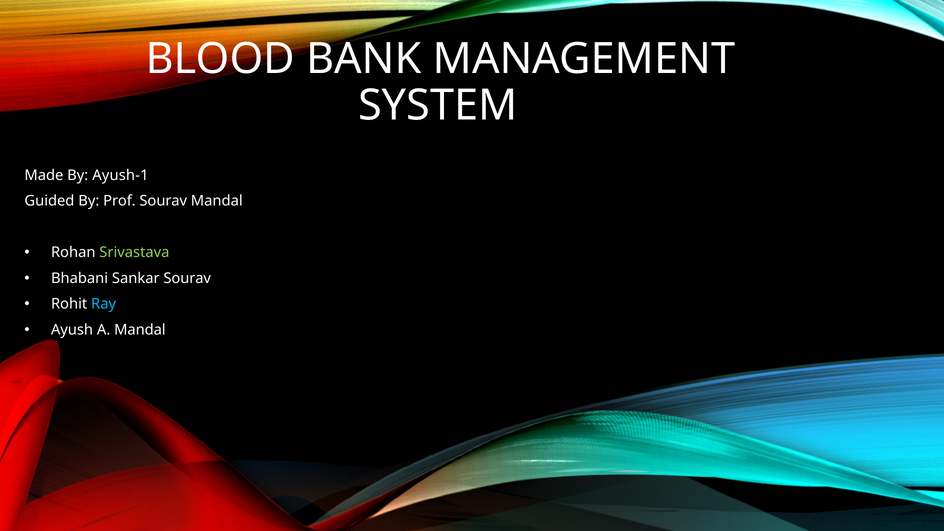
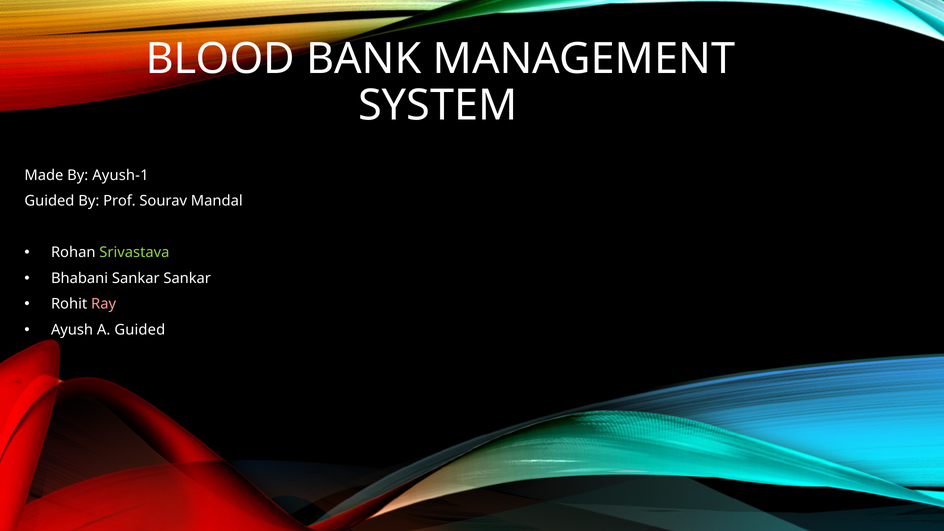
Sankar Sourav: Sourav -> Sankar (187, 278)
Ray colour: light blue -> pink (104, 304)
A Mandal: Mandal -> Guided (140, 330)
